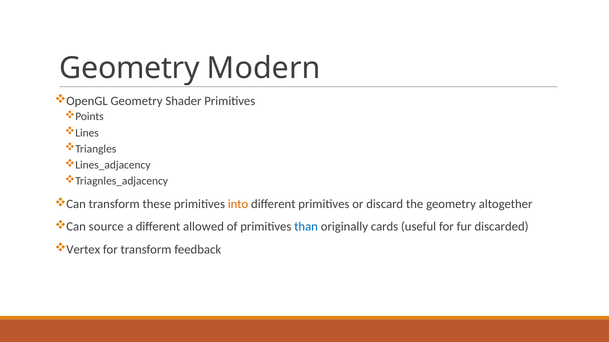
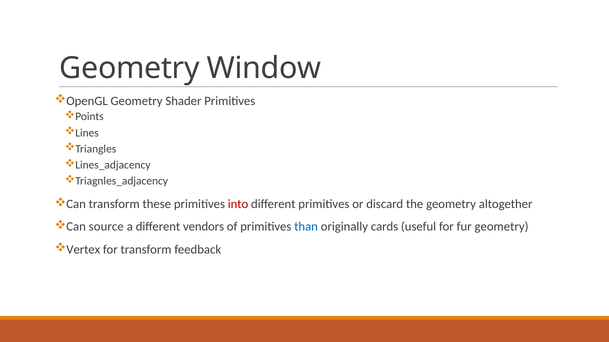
Modern: Modern -> Window (264, 68)
into colour: orange -> red (238, 205)
allowed: allowed -> vendors (204, 227)
fur discarded: discarded -> geometry (502, 227)
